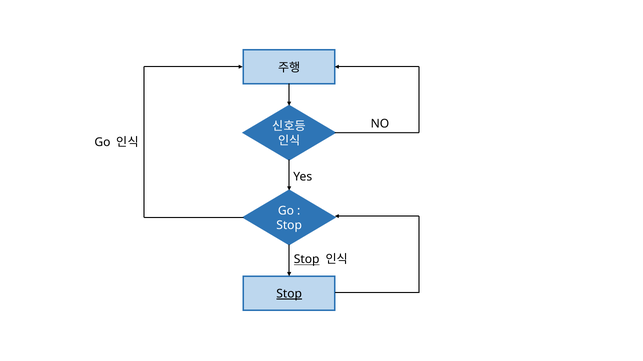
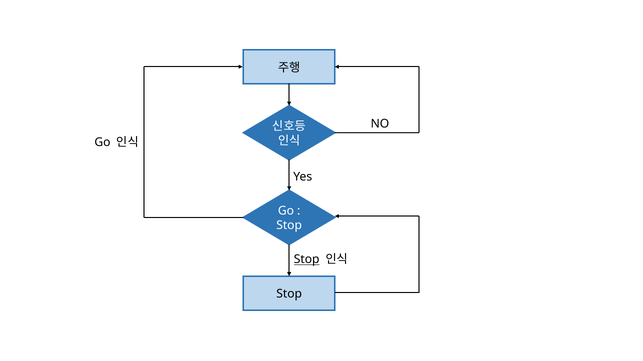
Stop underline: present -> none (289, 294)
